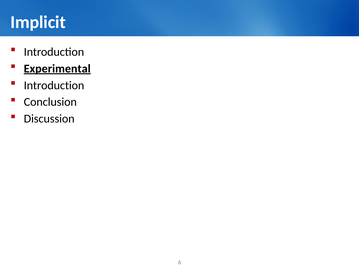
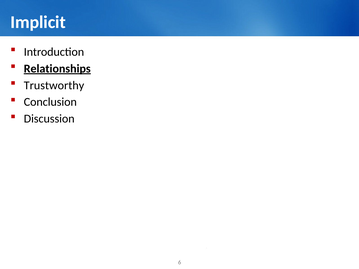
Experimental: Experimental -> Relationships (57, 69)
Introduction: Introduction -> Trustworthy (54, 85)
